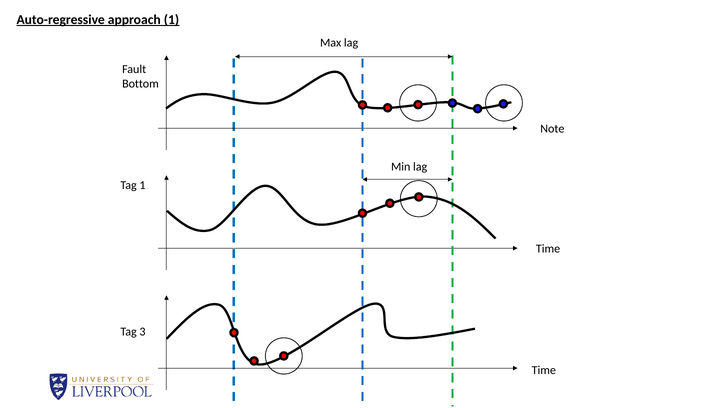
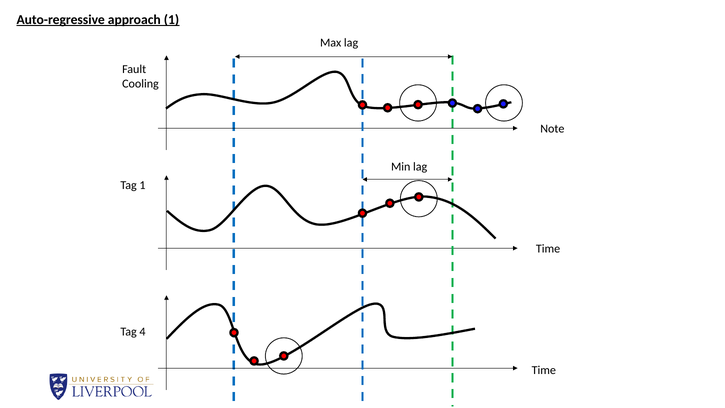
Bottom: Bottom -> Cooling (140, 84)
3: 3 -> 4 (142, 332)
